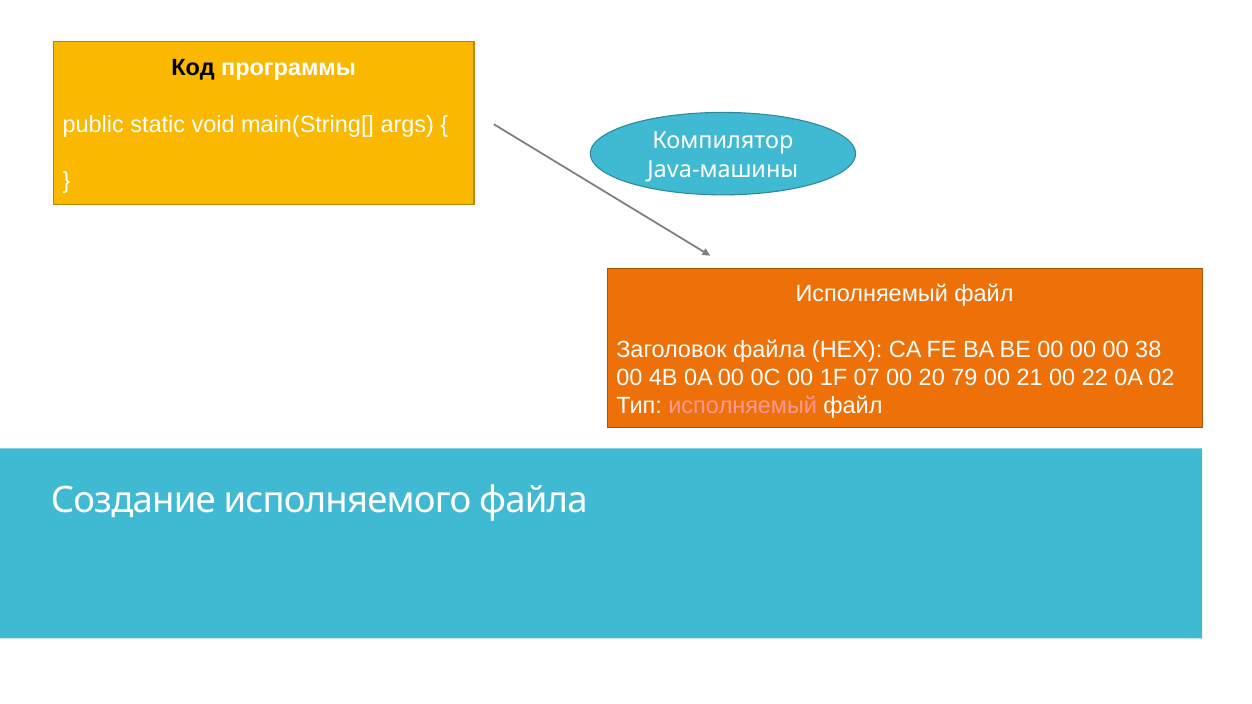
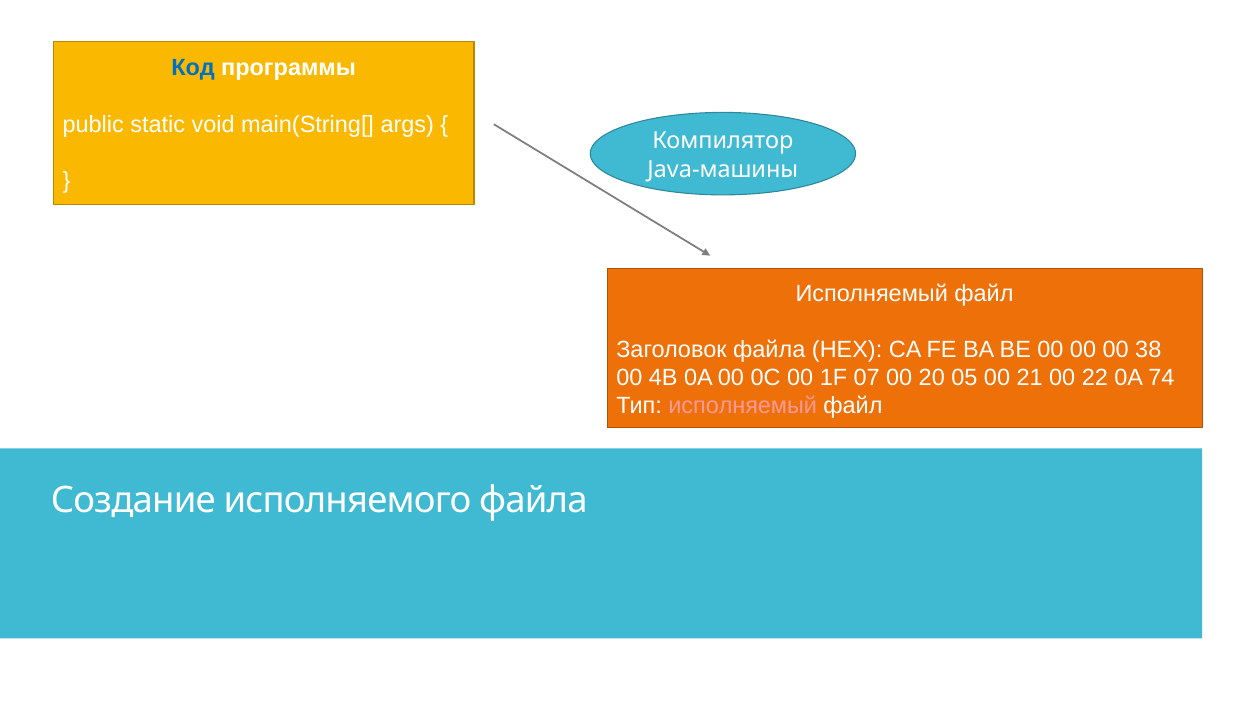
Код colour: black -> blue (193, 68)
79: 79 -> 05 (964, 378)
02: 02 -> 74 (1161, 378)
